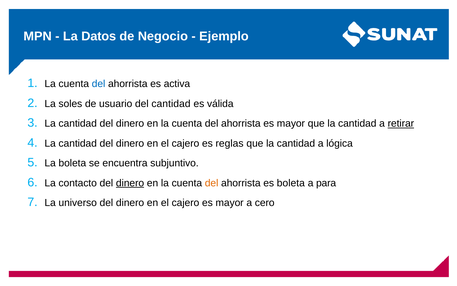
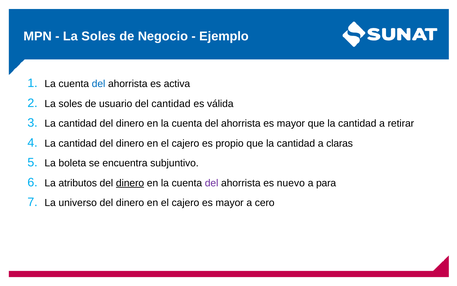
Datos: Datos -> Soles (99, 36)
retirar underline: present -> none (401, 123)
reglas: reglas -> propio (230, 143)
lógica: lógica -> claras (340, 143)
contacto: contacto -> atributos (78, 183)
del colour: orange -> purple (212, 183)
es boleta: boleta -> nuevo (291, 183)
